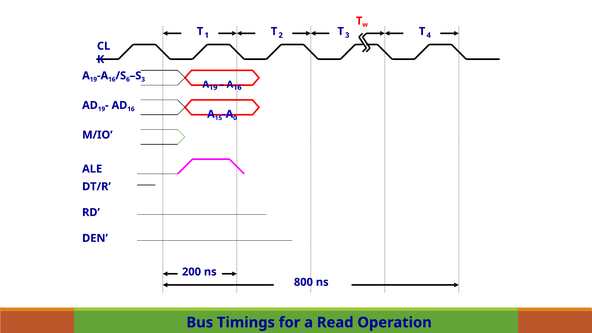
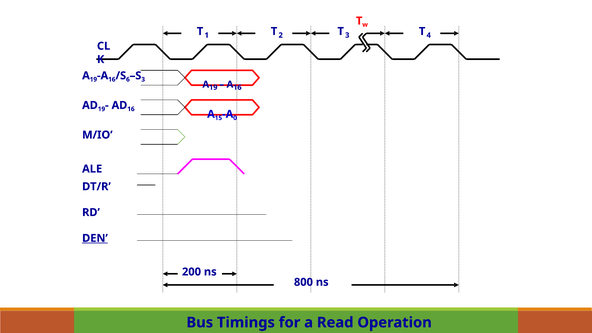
DEN underline: none -> present (95, 238)
